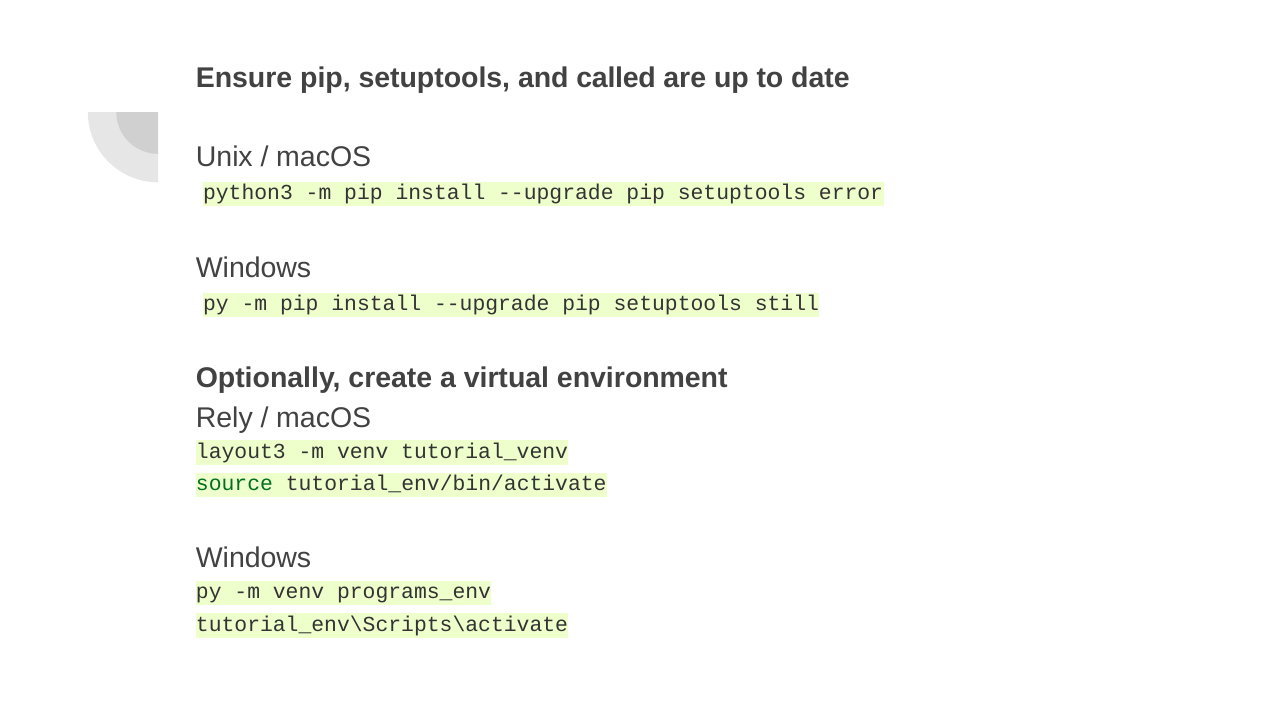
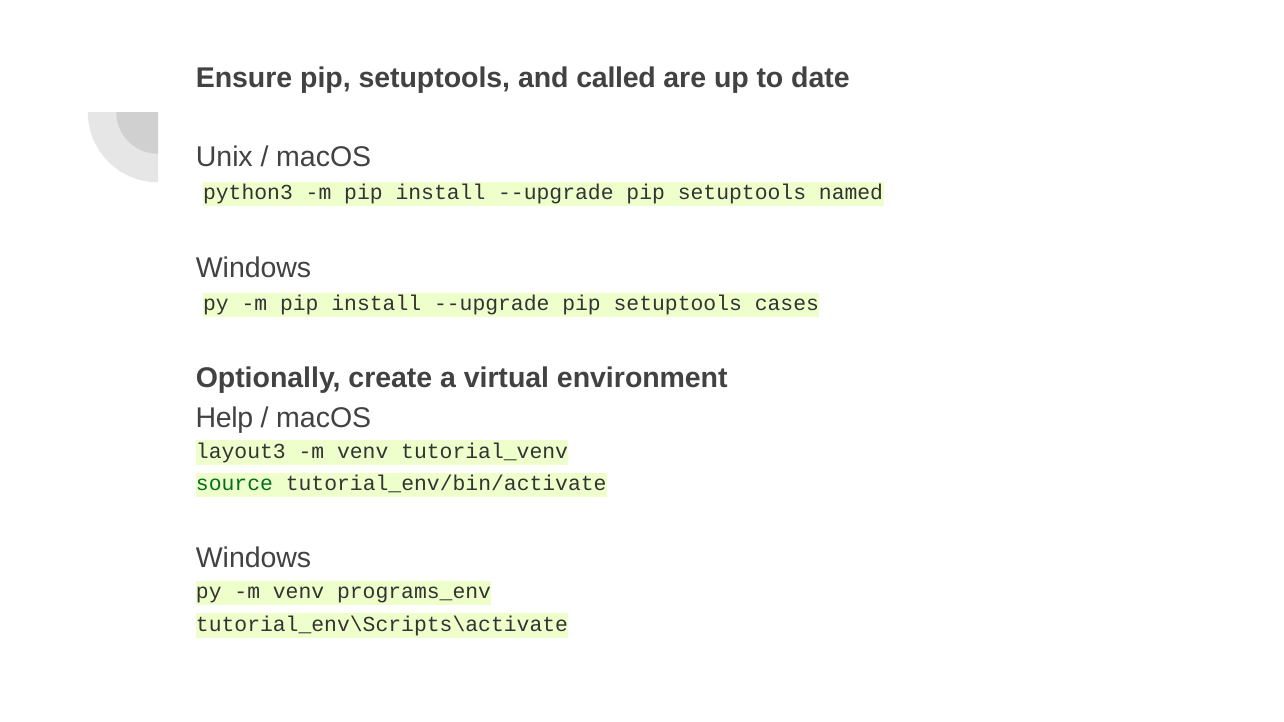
error: error -> named (851, 193)
still: still -> cases (787, 304)
Rely: Rely -> Help (224, 418)
